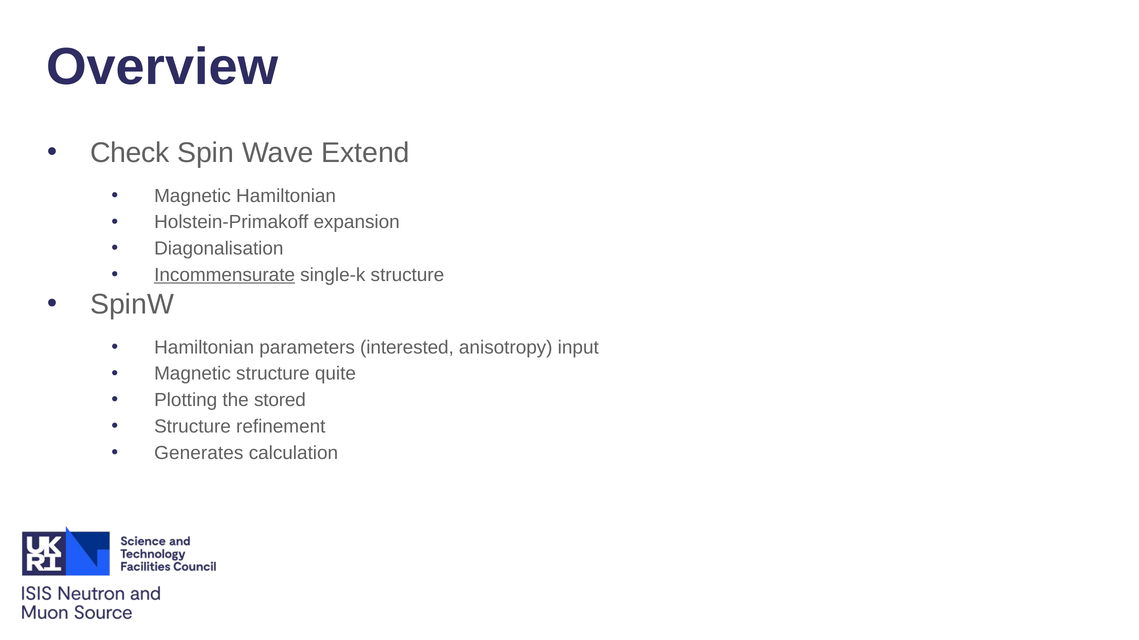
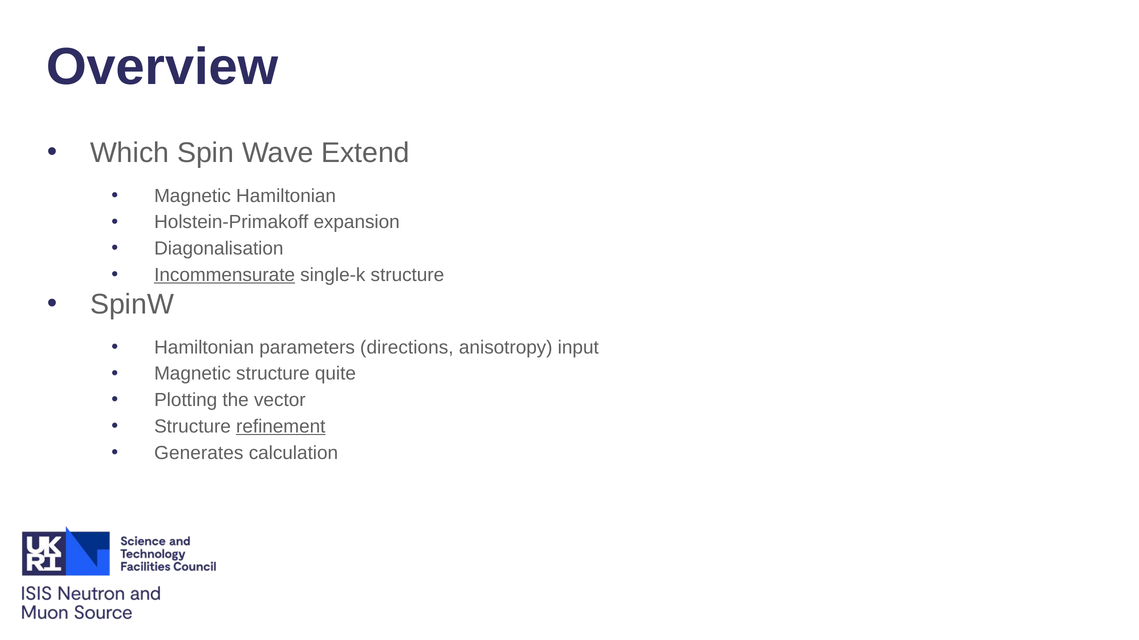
Check: Check -> Which (130, 153)
interested: interested -> directions (407, 348)
stored: stored -> vector (280, 400)
refinement underline: none -> present (281, 427)
